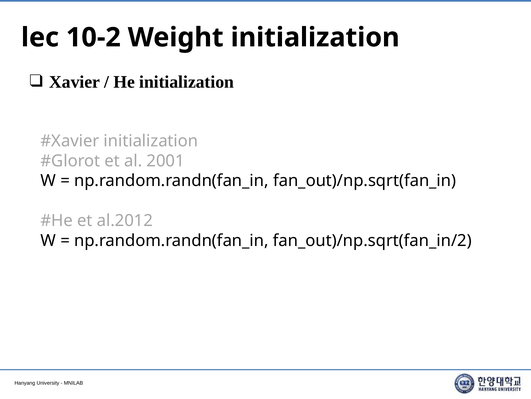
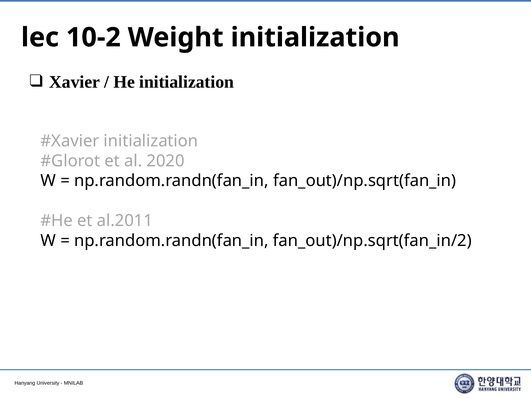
2001: 2001 -> 2020 (166, 161)
al.2012: al.2012 -> al.2011 (125, 220)
